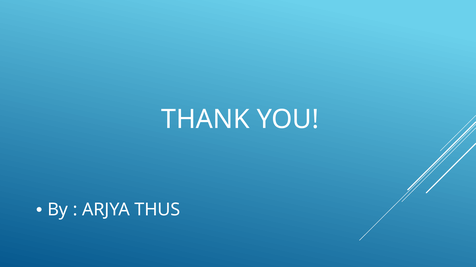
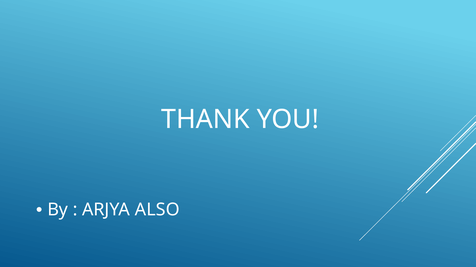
THUS: THUS -> ALSO (157, 210)
